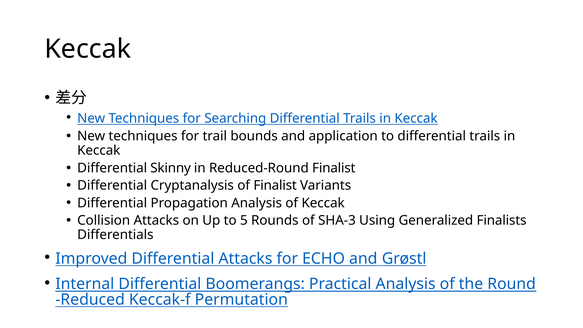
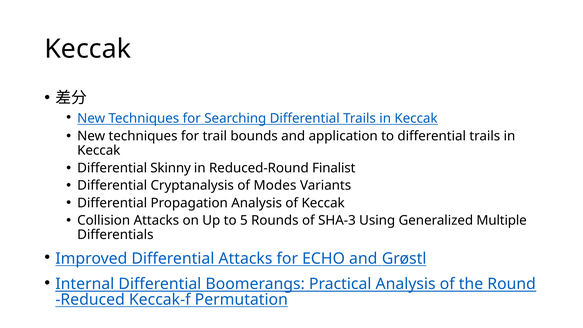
of Finalist: Finalist -> Modes (275, 185)
Finalists: Finalists -> Multiple (502, 220)
